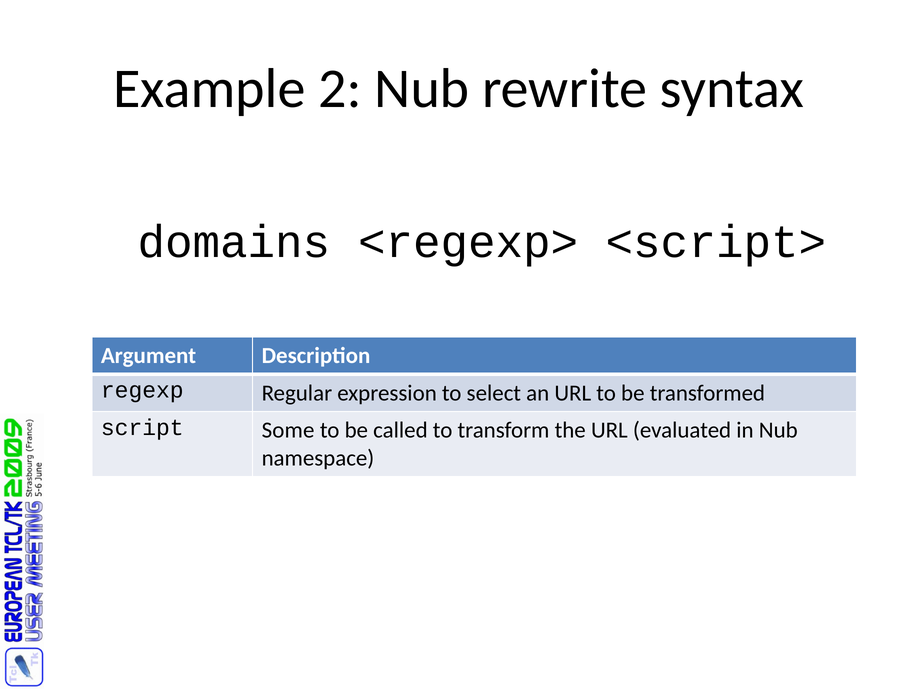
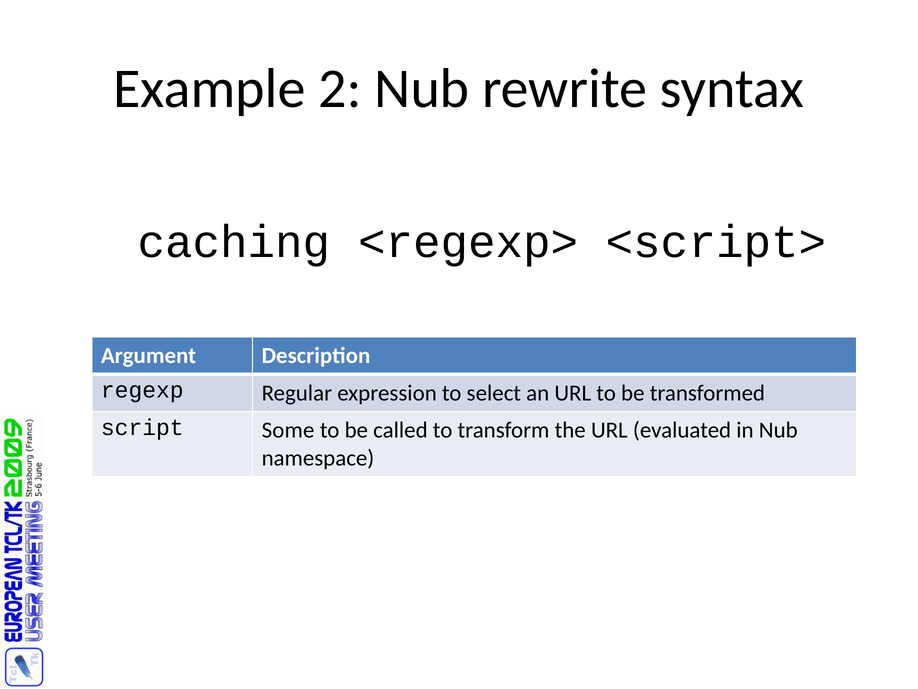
domains: domains -> caching (234, 242)
